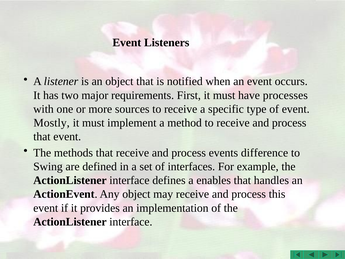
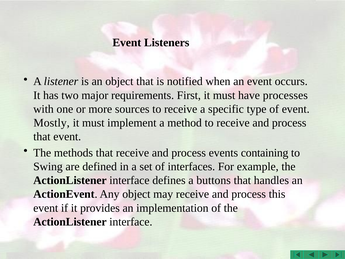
difference: difference -> containing (265, 153)
enables: enables -> buttons (214, 180)
